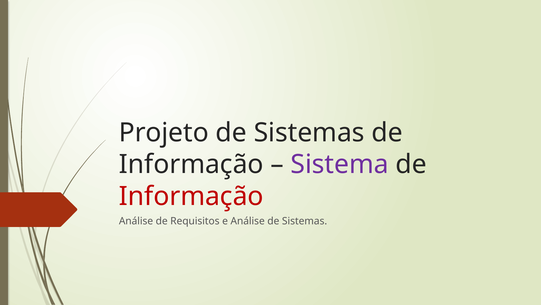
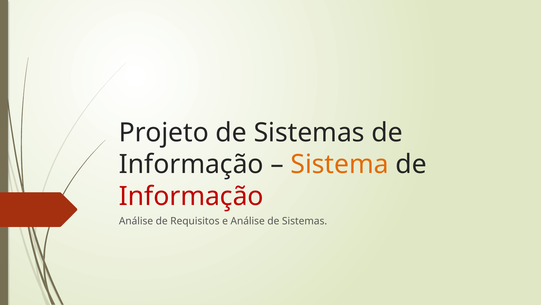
Sistema colour: purple -> orange (340, 164)
